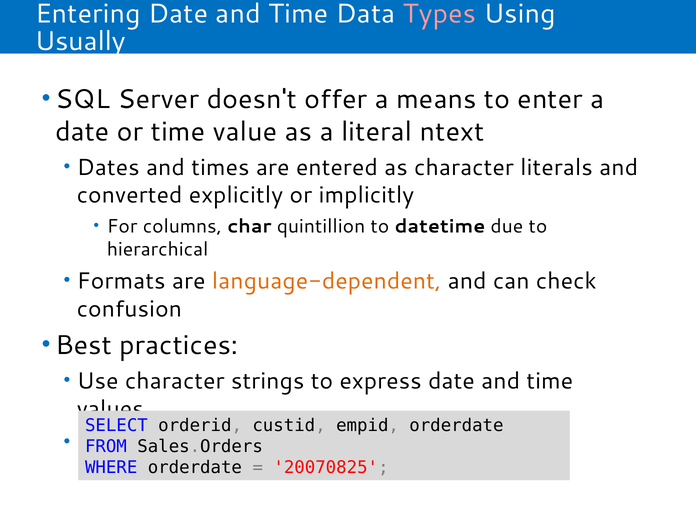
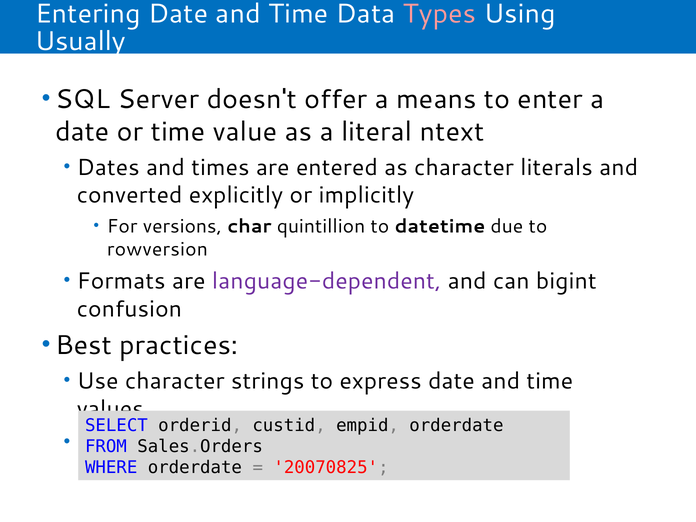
columns: columns -> versions (182, 226)
hierarchical: hierarchical -> rowversion (157, 250)
language-dependent colour: orange -> purple (327, 281)
check: check -> bigint (566, 281)
